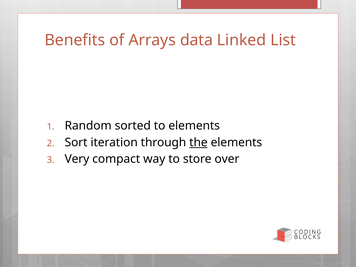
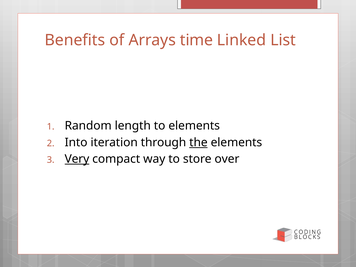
data: data -> time (196, 40)
sorted: sorted -> length (133, 126)
Sort: Sort -> Into (76, 142)
Very underline: none -> present (77, 159)
